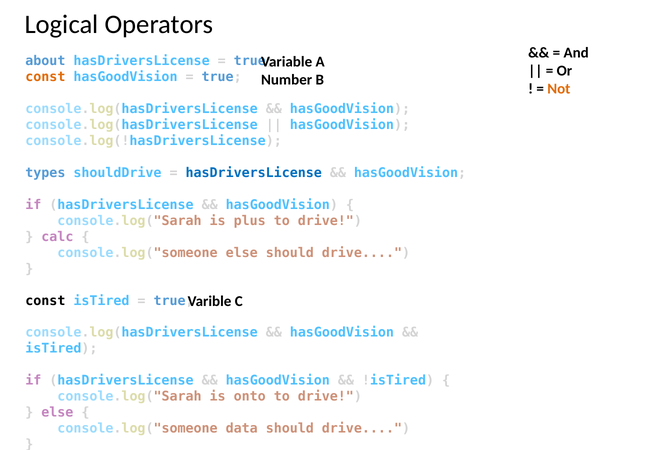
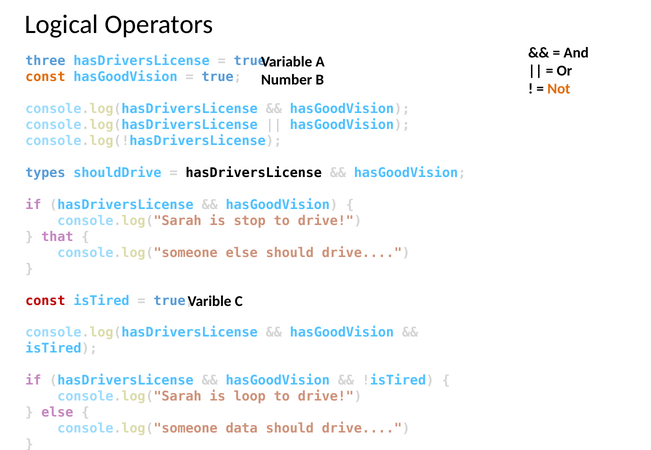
about: about -> three (45, 61)
hasDriversLicense colour: blue -> black (254, 173)
plus: plus -> stop (250, 221)
calc: calc -> that (57, 237)
const colour: black -> red (45, 301)
onto: onto -> loop (250, 397)
